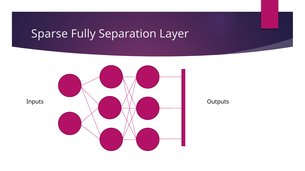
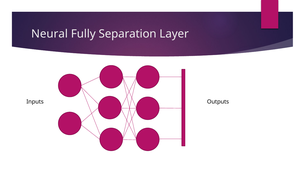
Sparse: Sparse -> Neural (50, 34)
